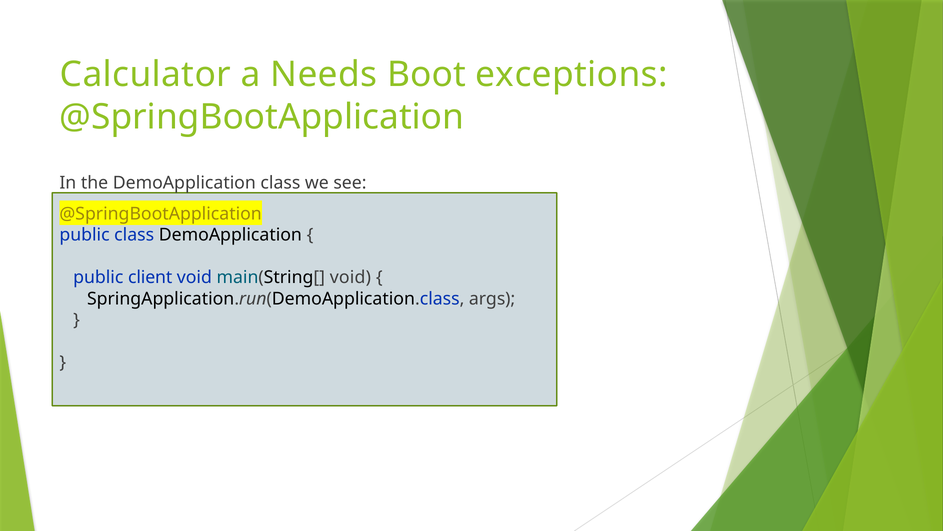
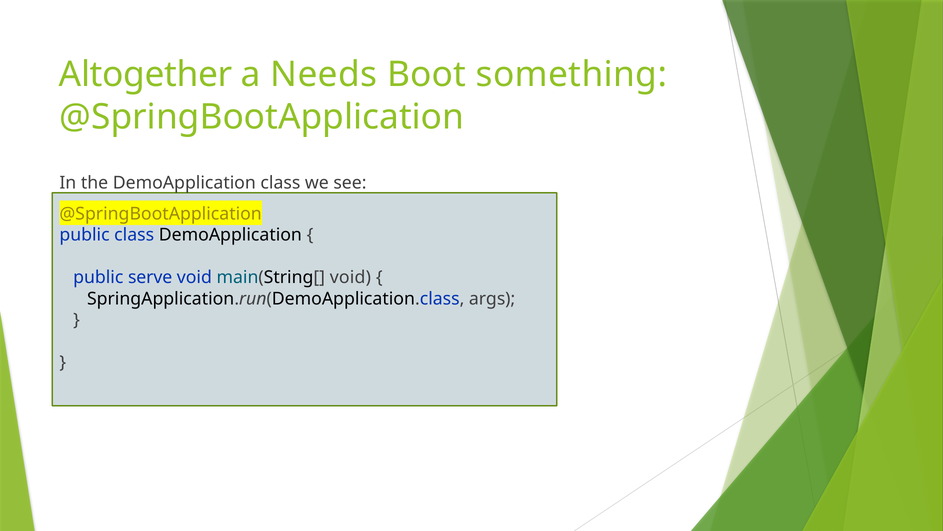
Calculator: Calculator -> Altogether (146, 74)
exceptions: exceptions -> something (571, 74)
client: client -> serve (150, 277)
